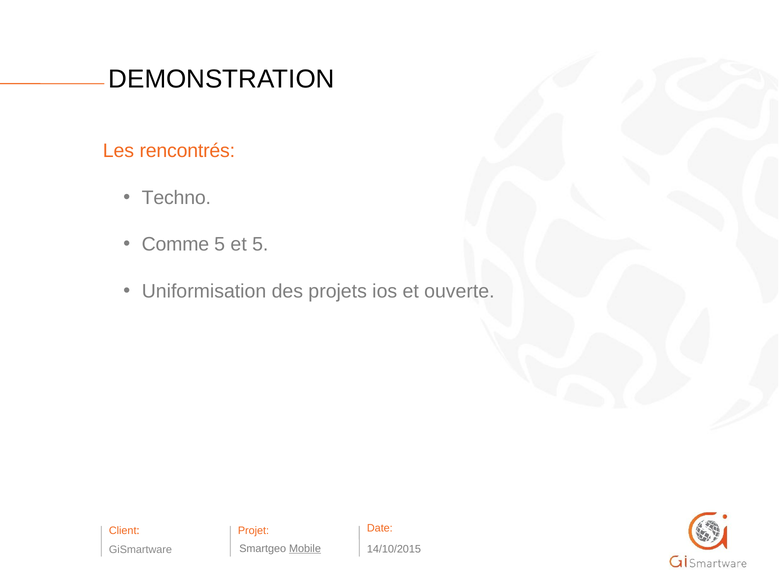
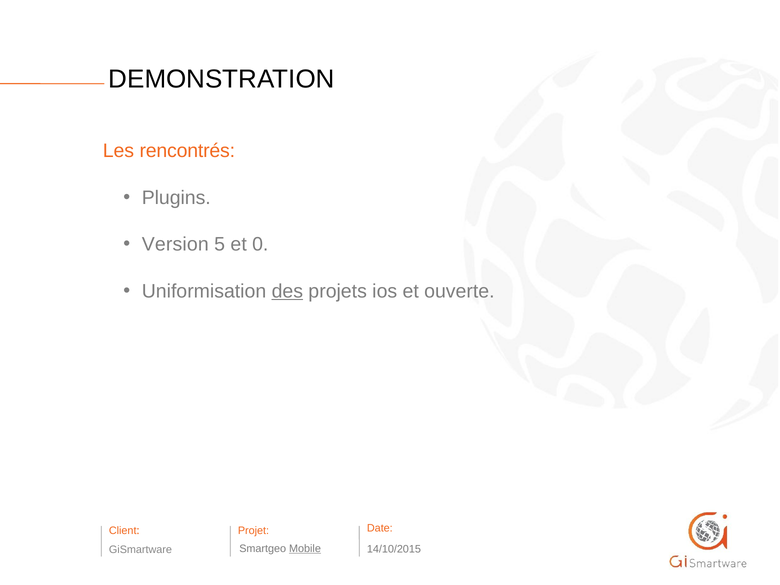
Techno: Techno -> Plugins (176, 198)
Comme: Comme -> Version (175, 244)
et 5: 5 -> 0 (260, 244)
des underline: none -> present (287, 291)
